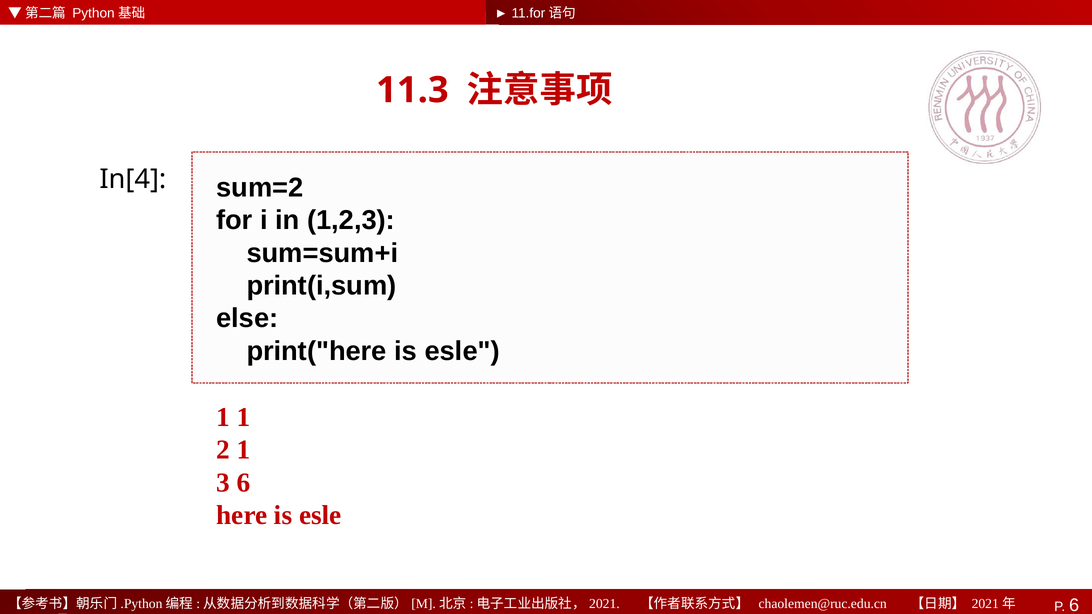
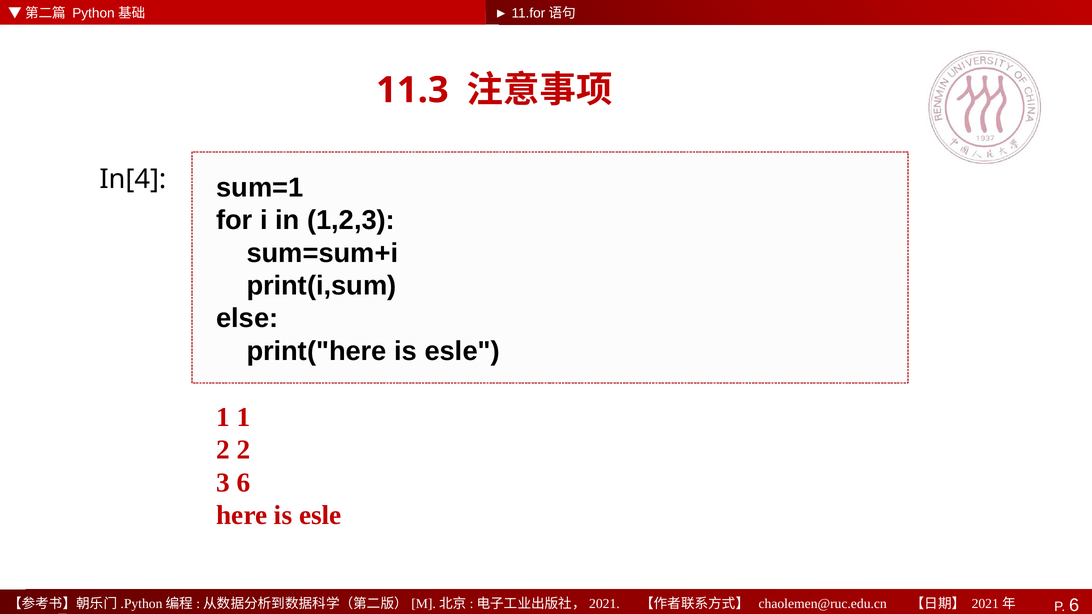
sum=2: sum=2 -> sum=1 (260, 188)
2 1: 1 -> 2 (244, 450)
